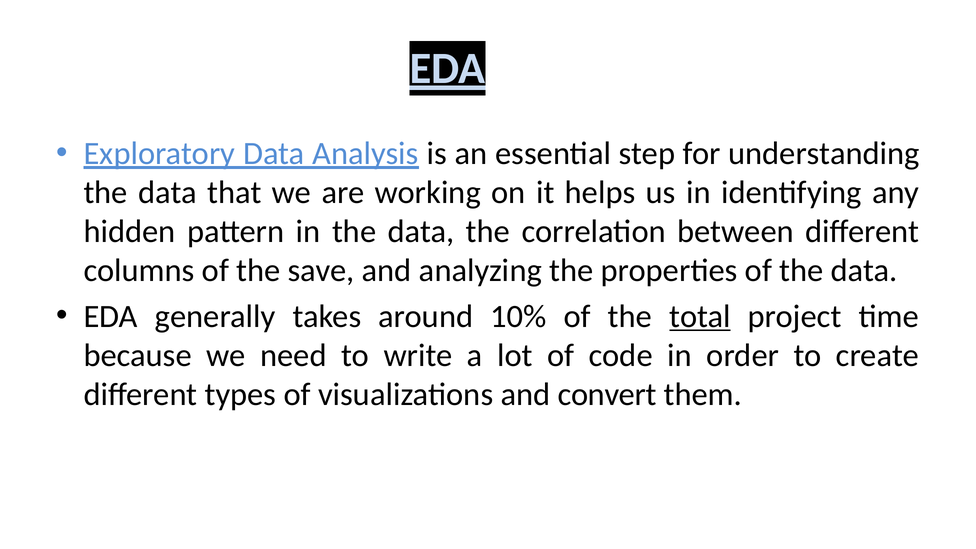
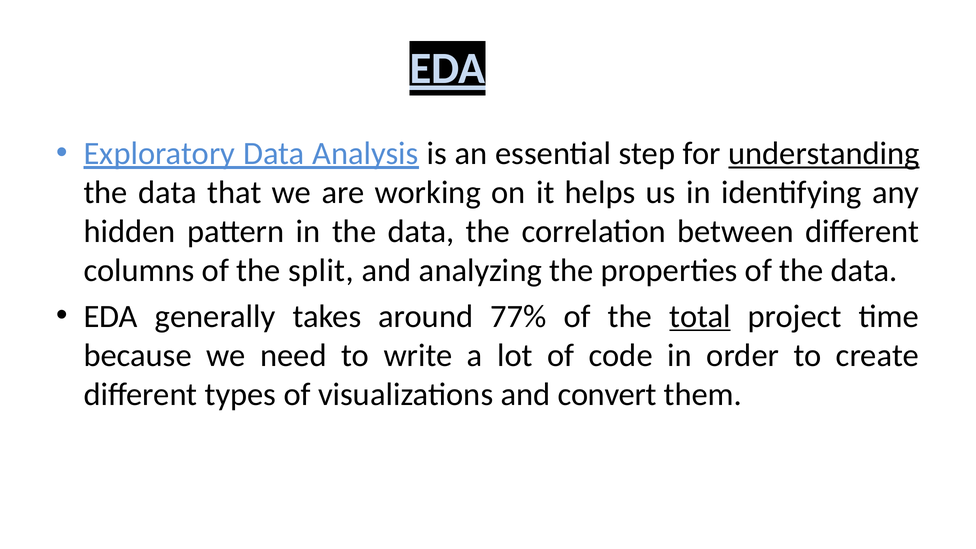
understanding underline: none -> present (824, 154)
save: save -> split (321, 271)
10%: 10% -> 77% (518, 316)
